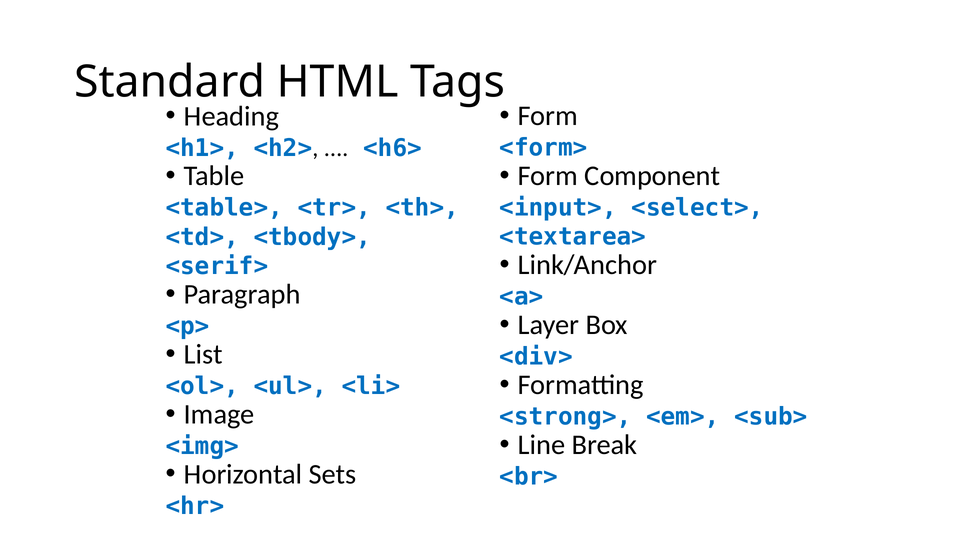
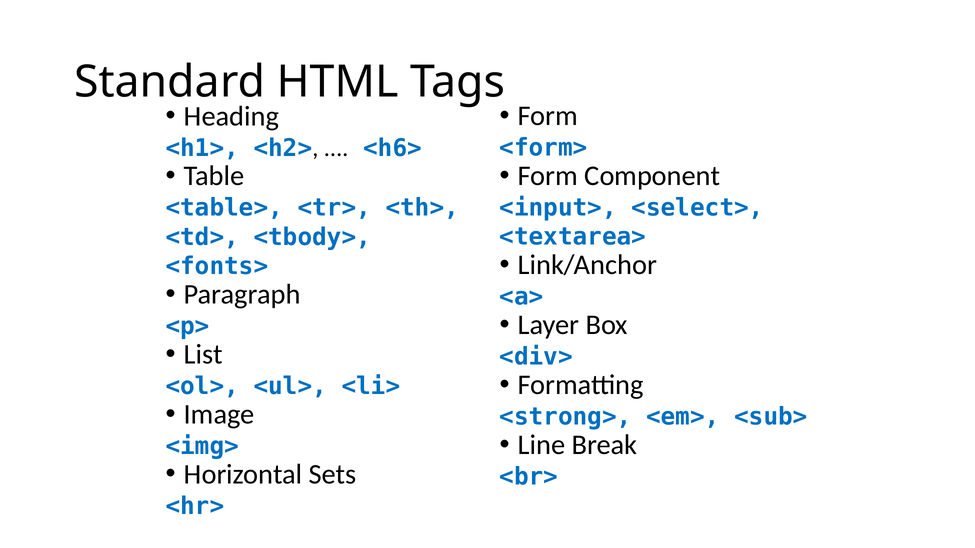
<serif>: <serif> -> <fonts> (217, 267)
